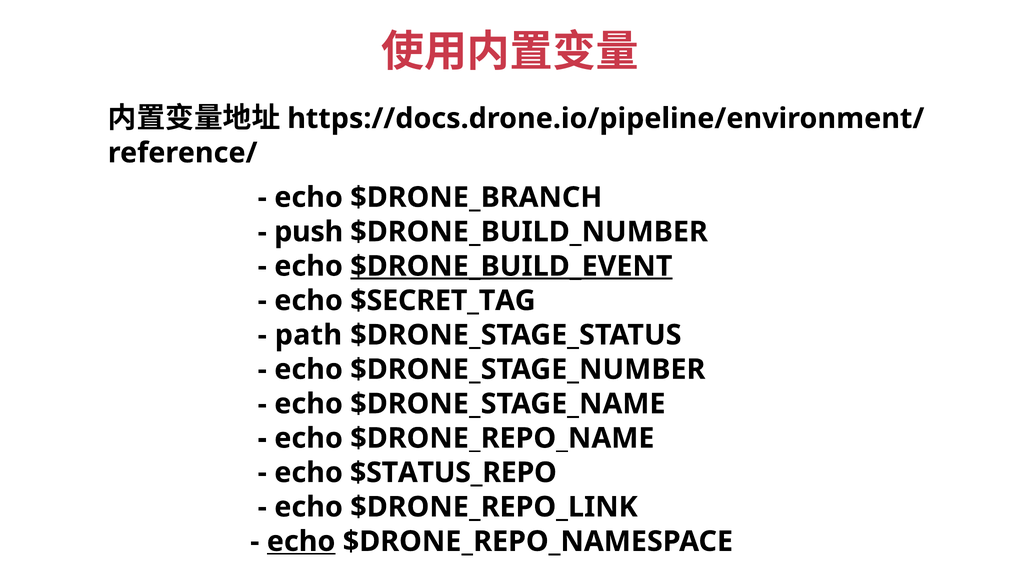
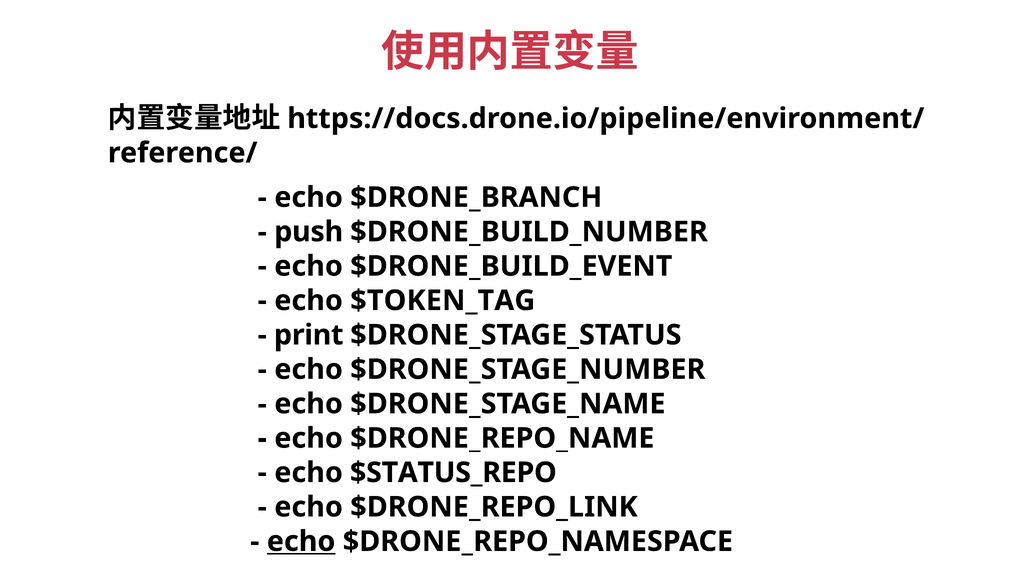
$DRONE_BUILD_EVENT underline: present -> none (511, 266)
$SECRET_TAG: $SECRET_TAG -> $TOKEN_TAG (443, 301)
path: path -> print (309, 335)
